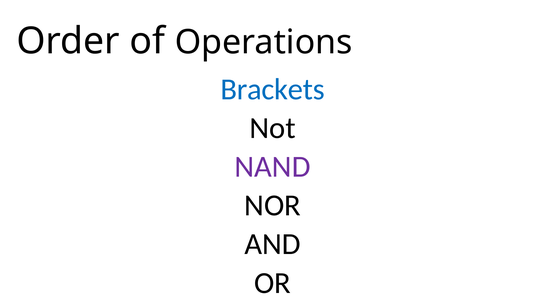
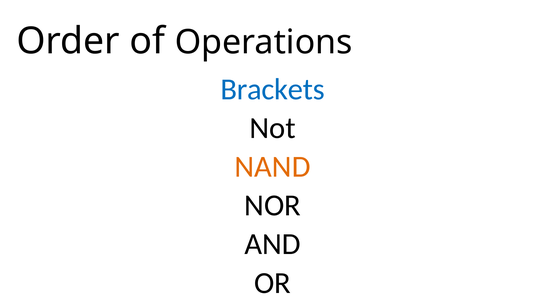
NAND colour: purple -> orange (273, 167)
